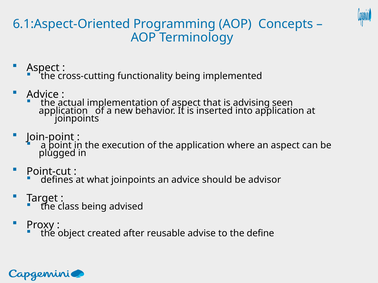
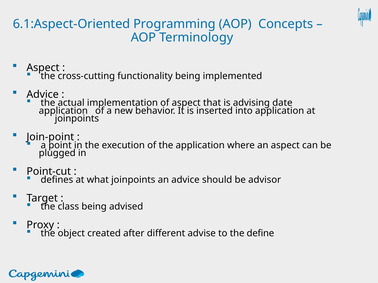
seen: seen -> date (282, 103)
reusable: reusable -> different (166, 234)
